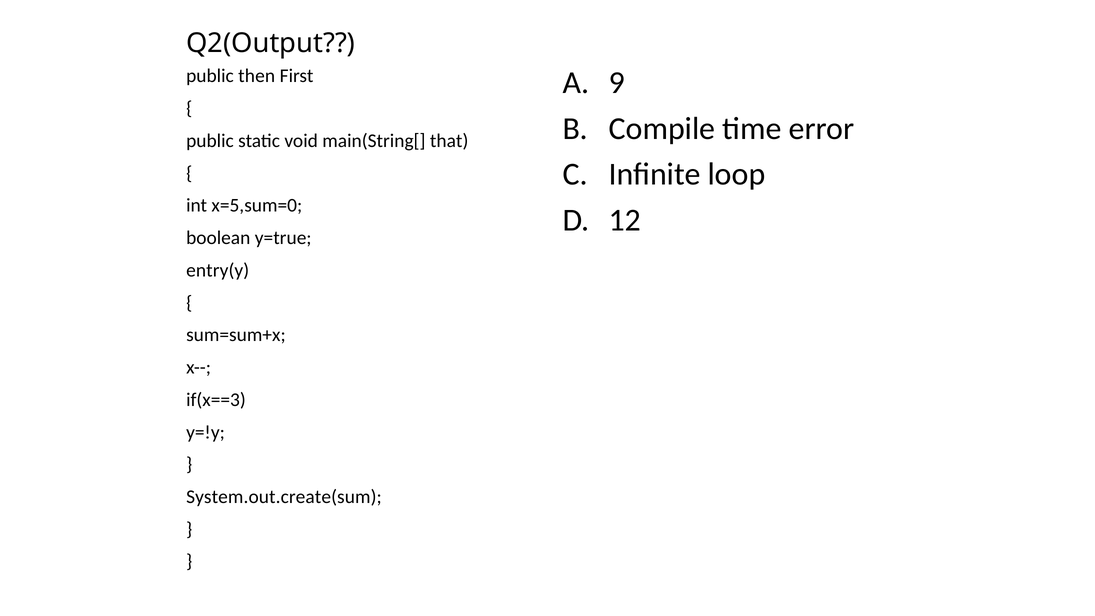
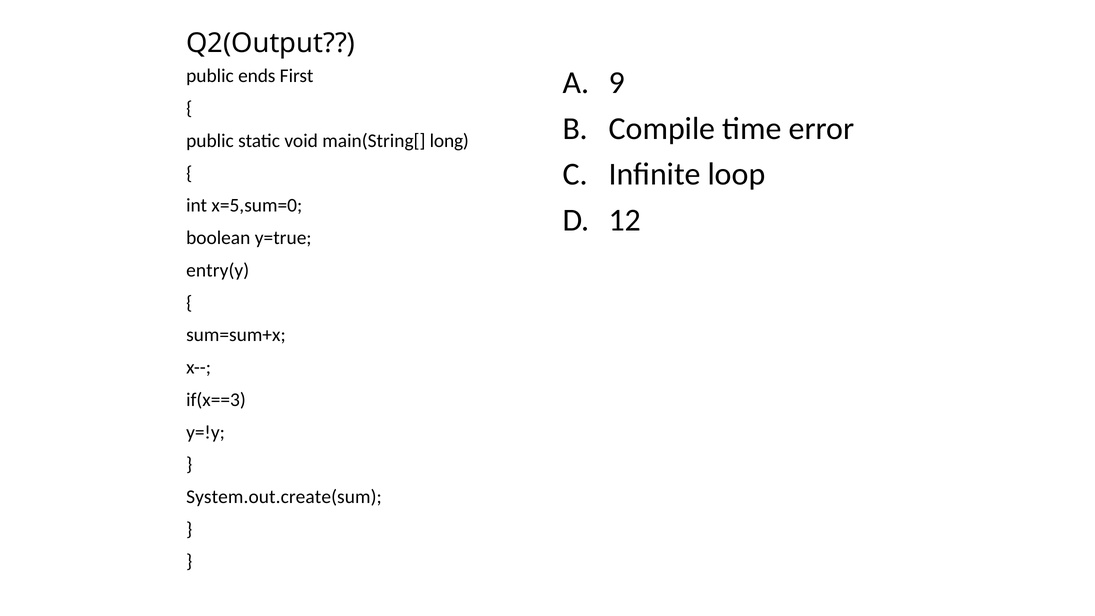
then: then -> ends (257, 76)
that: that -> long (449, 141)
